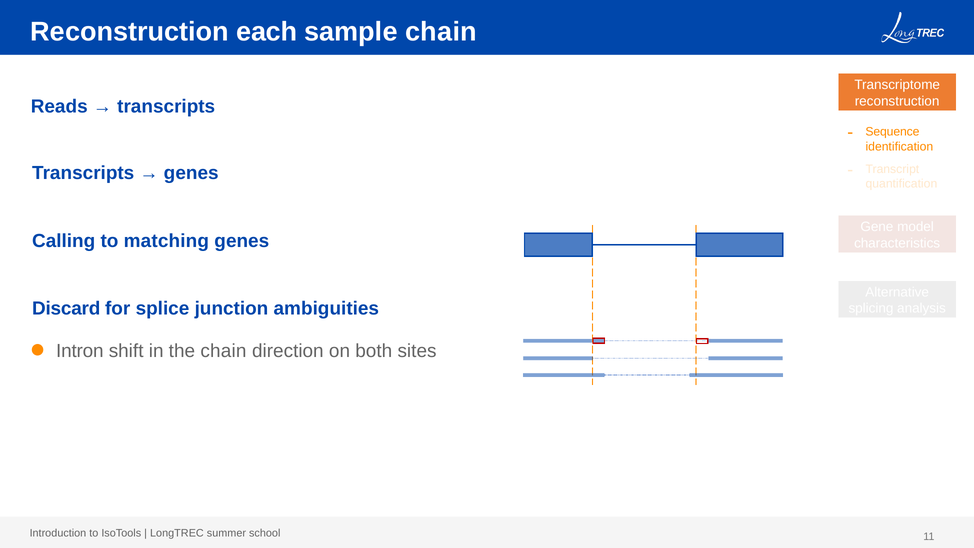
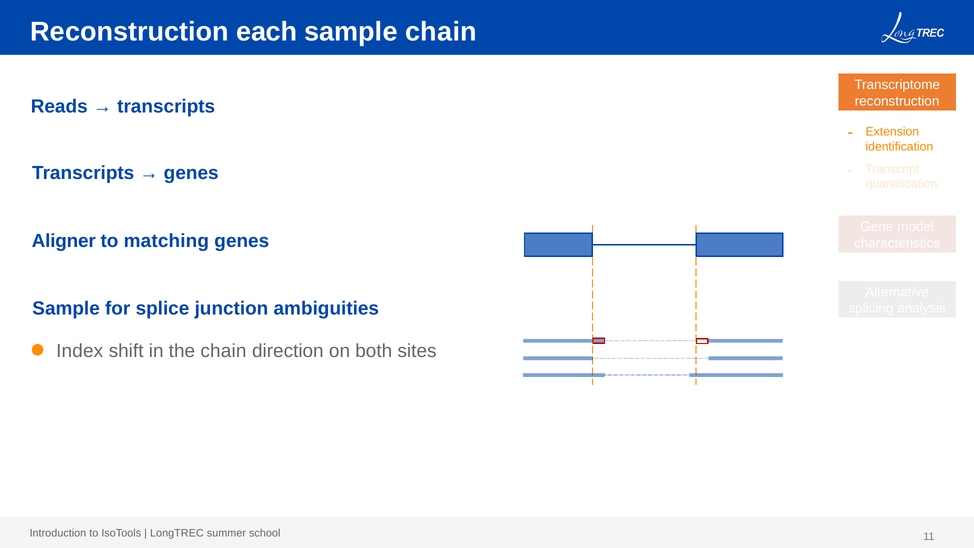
Sequence: Sequence -> Extension (892, 132)
Calling: Calling -> Aligner (64, 241)
Discard: Discard -> Sample (66, 308)
Intron: Intron -> Index (80, 351)
